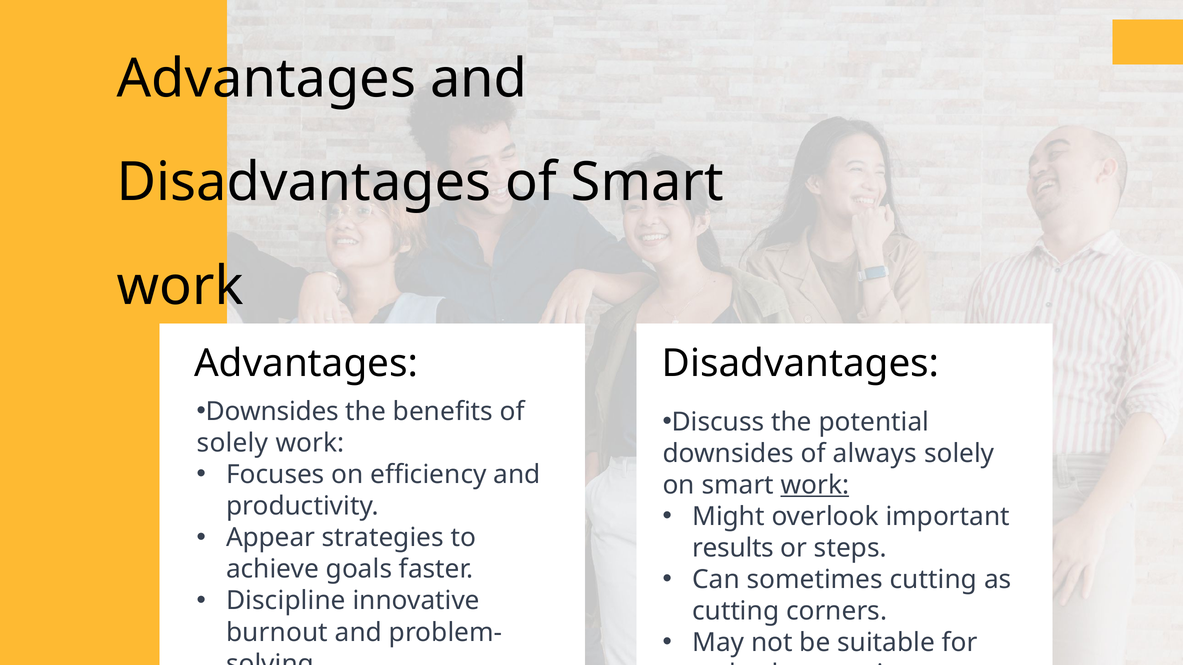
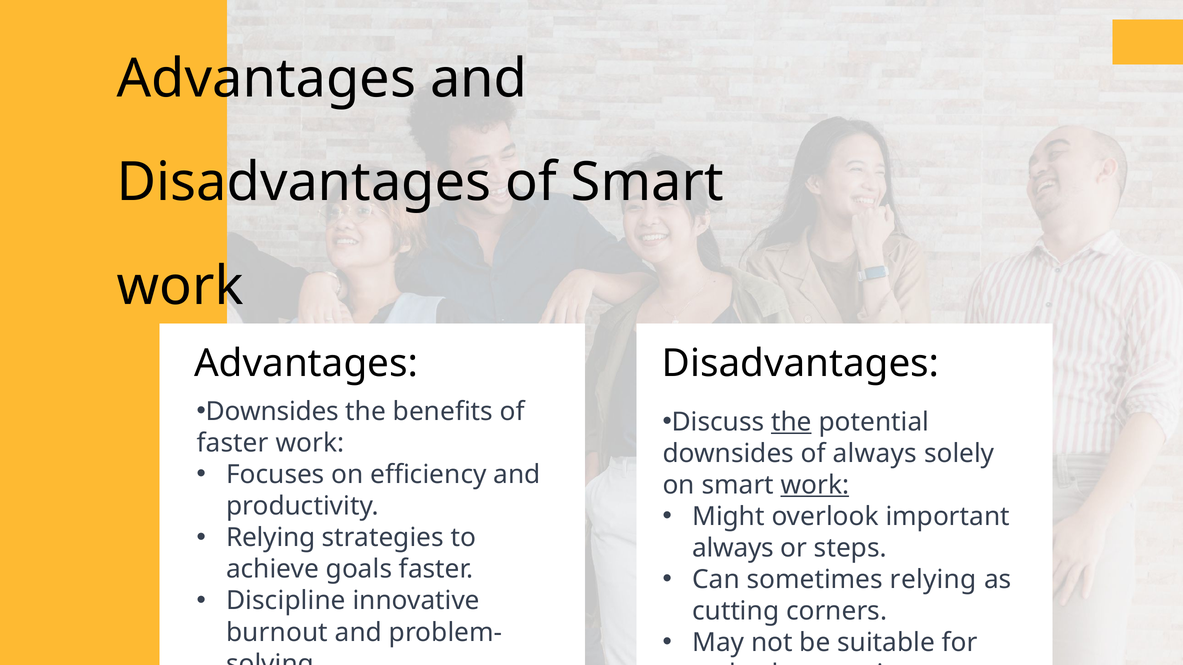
the underline: none -> present (791, 422)
solely: solely -> faster (233, 443)
Appear: Appear -> Relying (271, 538)
results: results -> always (733, 548)
sometimes cutting: cutting -> relying (933, 580)
